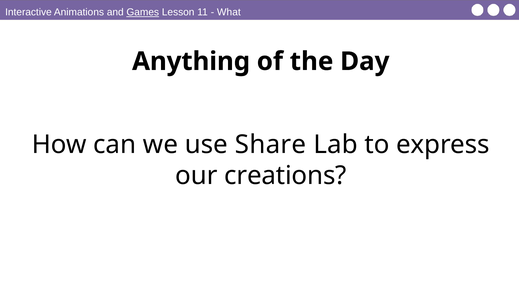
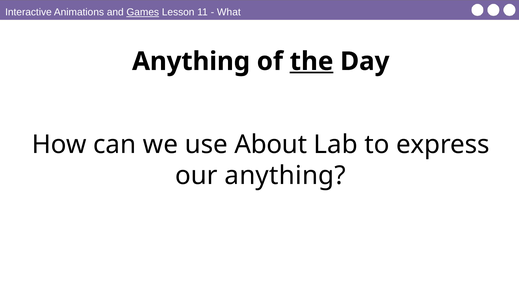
the underline: none -> present (312, 61)
Share: Share -> About (271, 144)
our creations: creations -> anything (285, 176)
